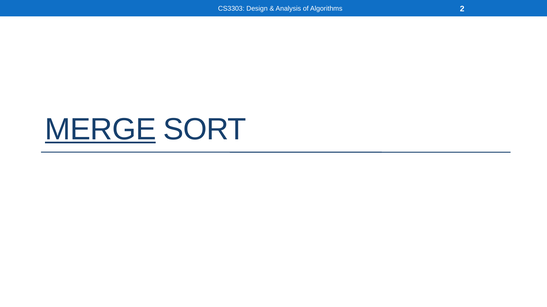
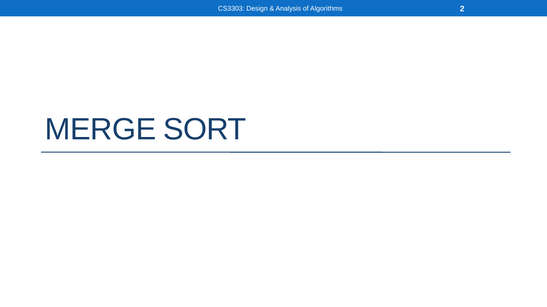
MERGE underline: present -> none (101, 130)
